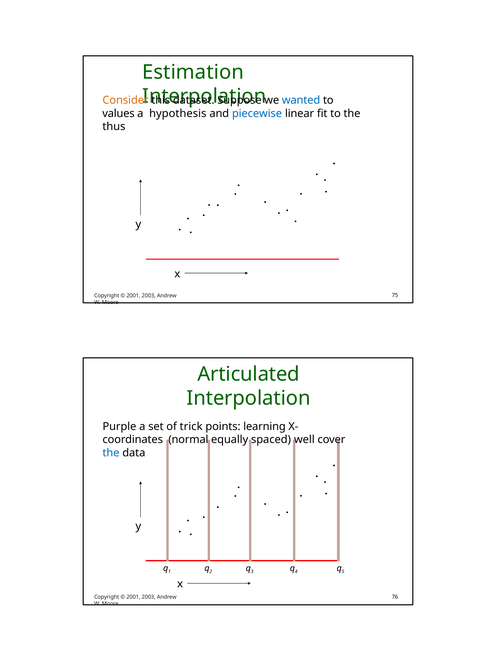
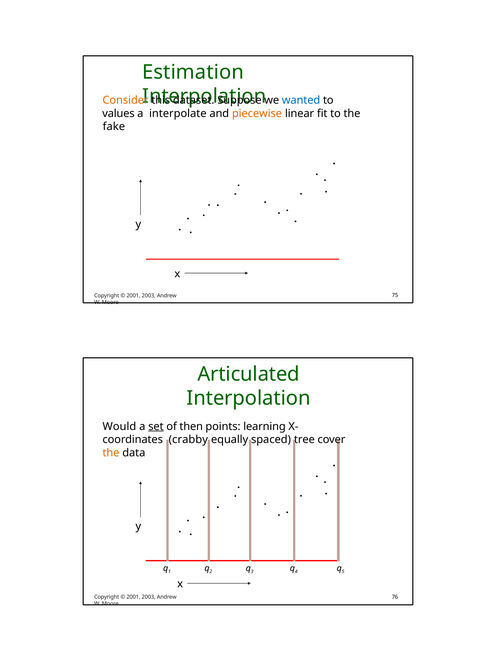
hypothesis: hypothesis -> interpolate (178, 114)
piecewise colour: blue -> orange (257, 114)
thus: thus -> fake (114, 127)
Purple: Purple -> Would (119, 427)
set underline: none -> present (156, 427)
trick: trick -> then (191, 427)
normal: normal -> crabby (188, 440)
well: well -> tree (304, 440)
the colour: blue -> orange (111, 453)
